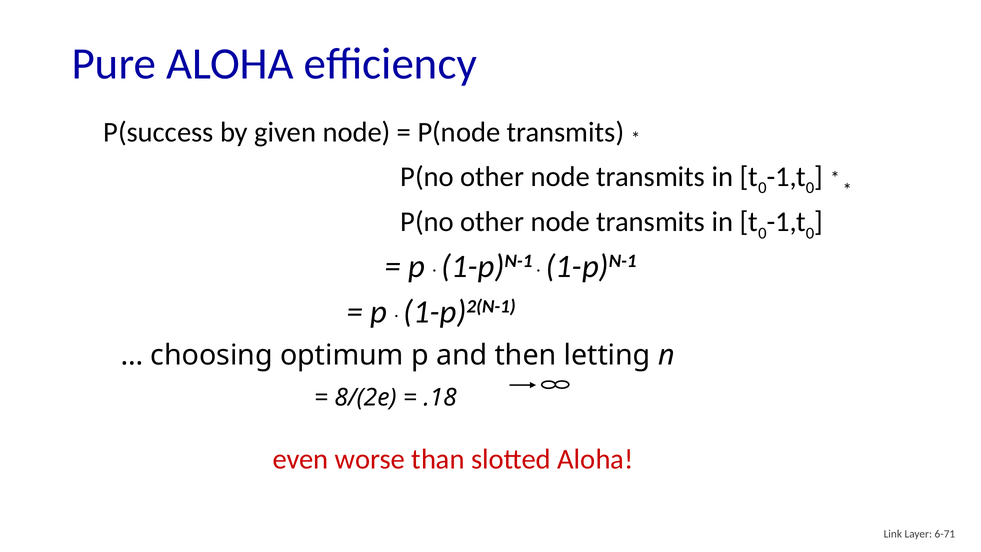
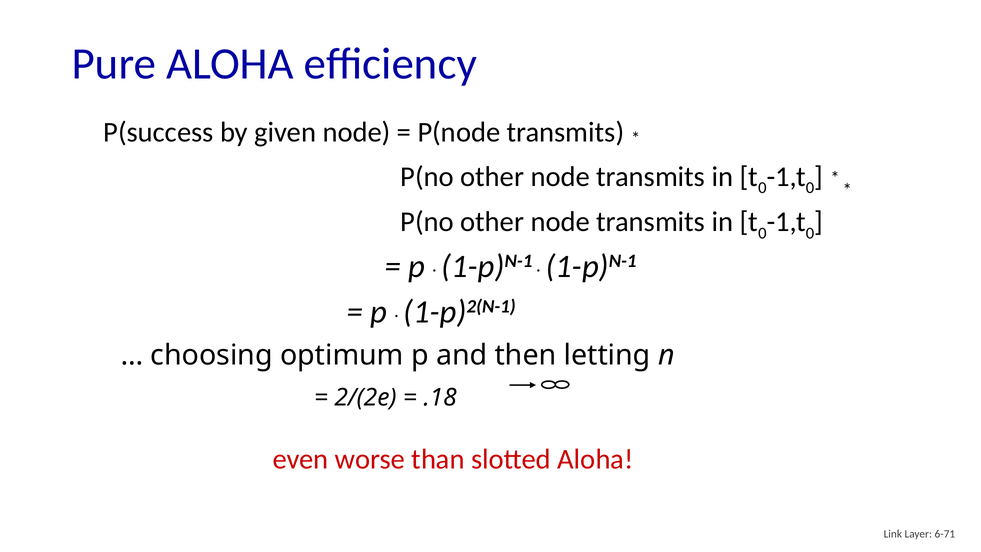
8/(2e: 8/(2e -> 2/(2e (366, 397)
